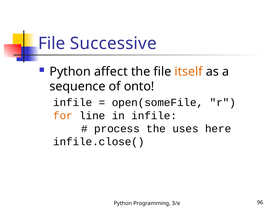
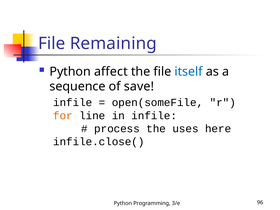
Successive: Successive -> Remaining (113, 43)
itself colour: orange -> blue (189, 72)
onto: onto -> save (139, 86)
